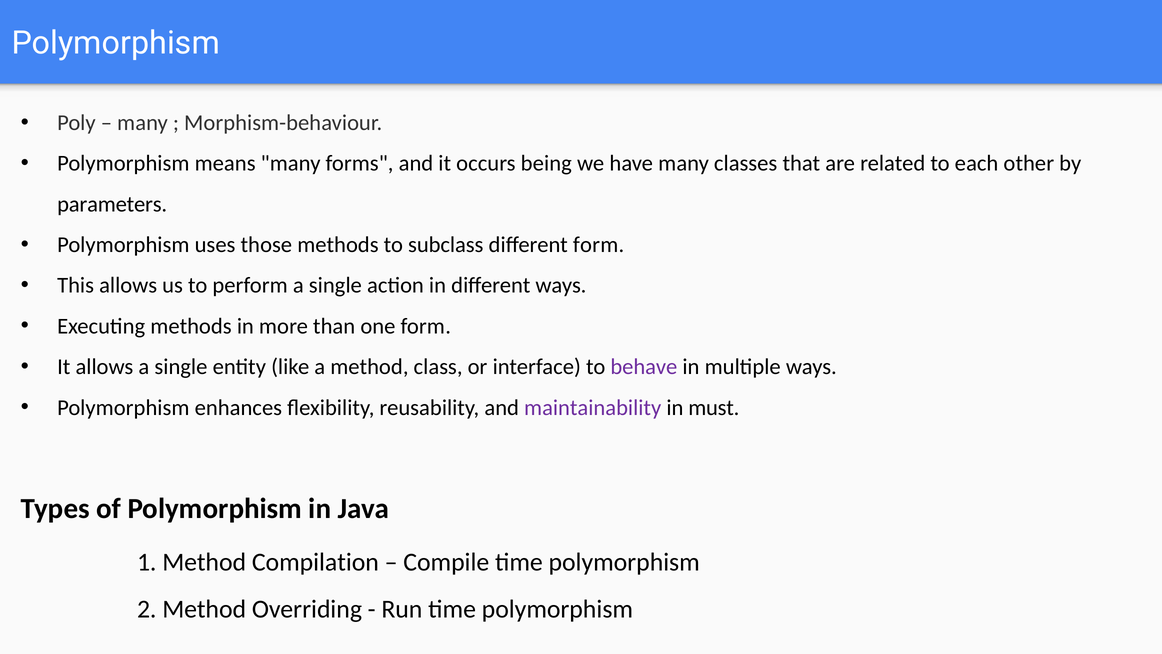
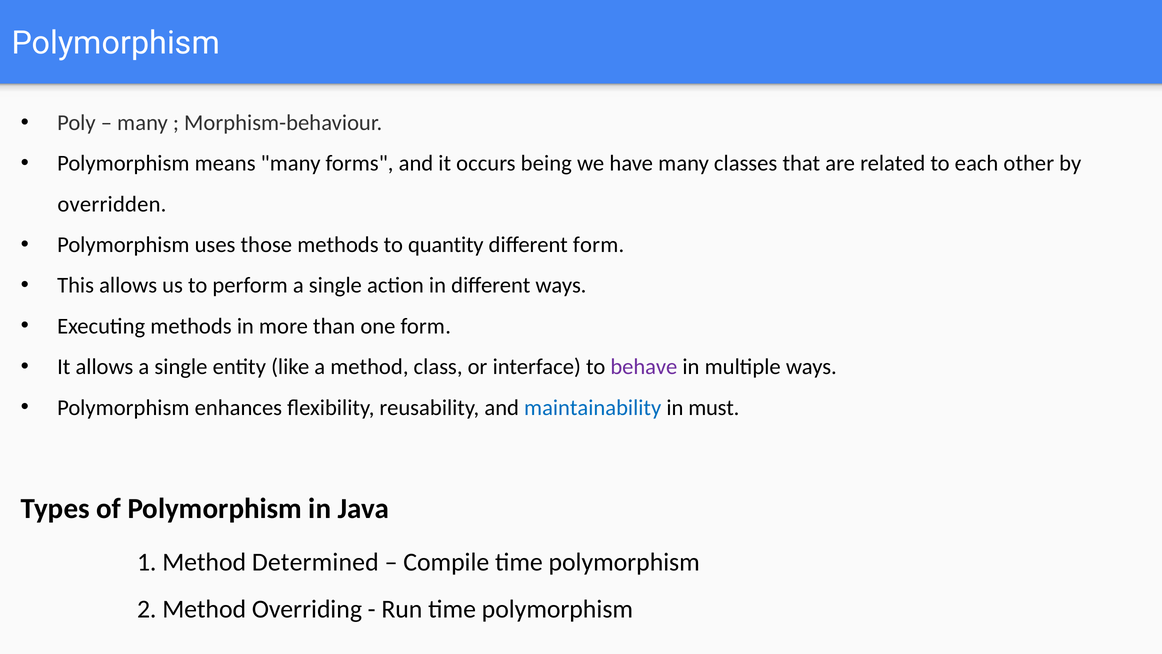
parameters: parameters -> overridden (112, 204)
subclass: subclass -> quantity (446, 245)
maintainability colour: purple -> blue (593, 407)
Compilation: Compilation -> Determined (315, 562)
